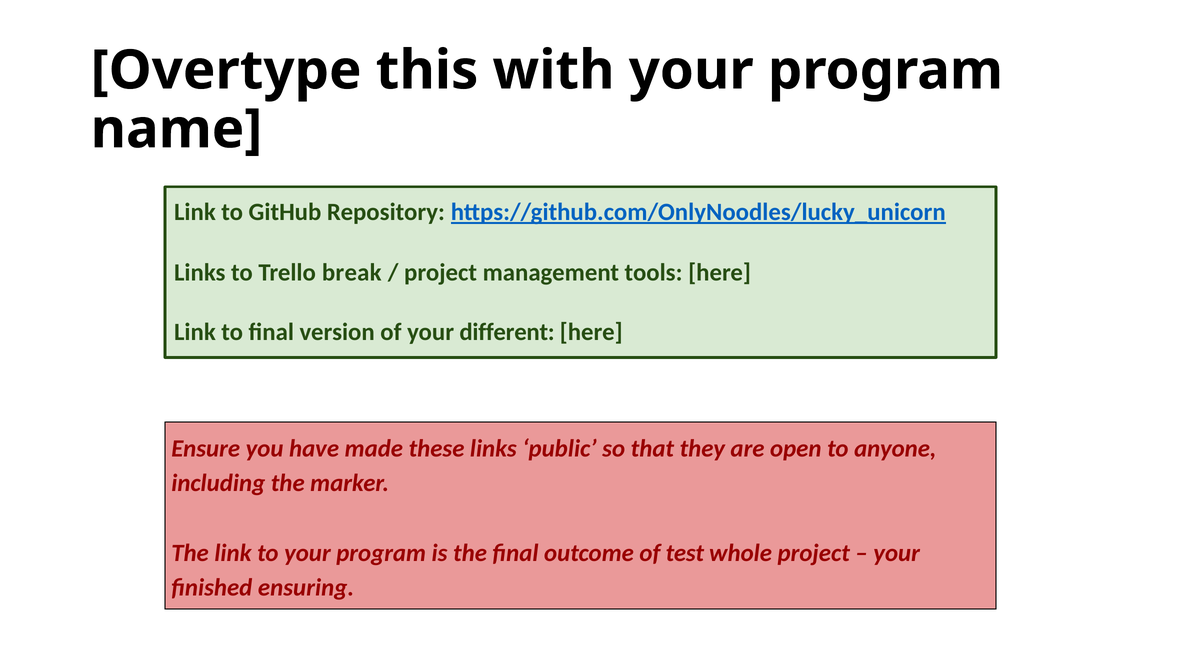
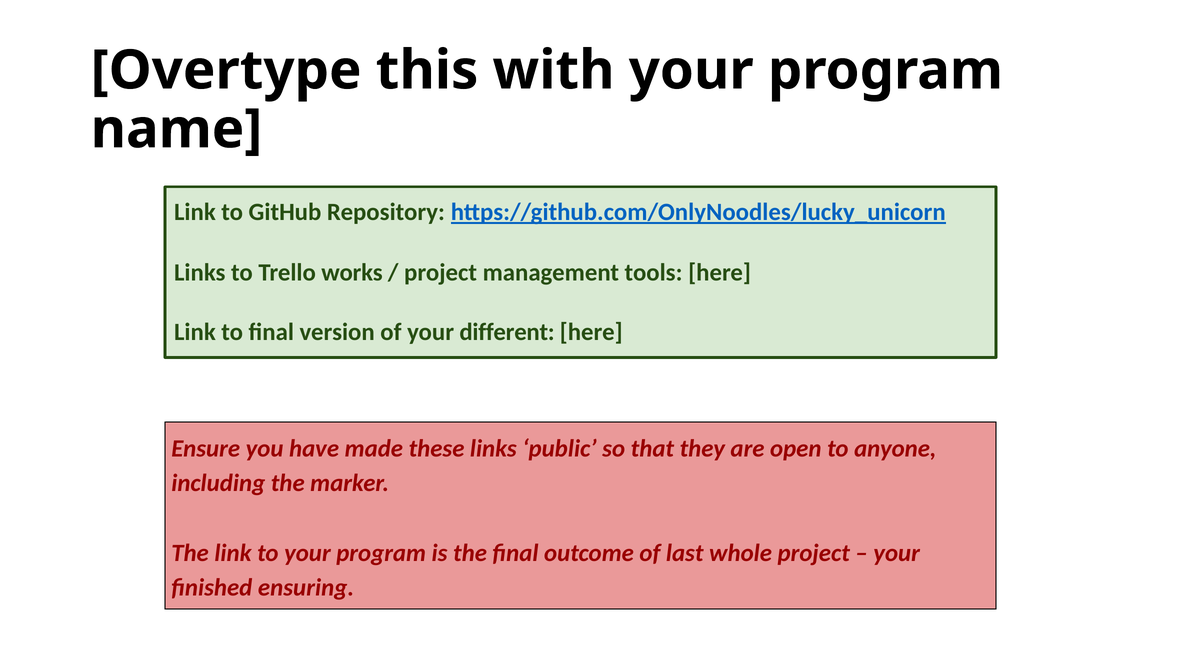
break: break -> works (352, 272)
test: test -> last (685, 553)
